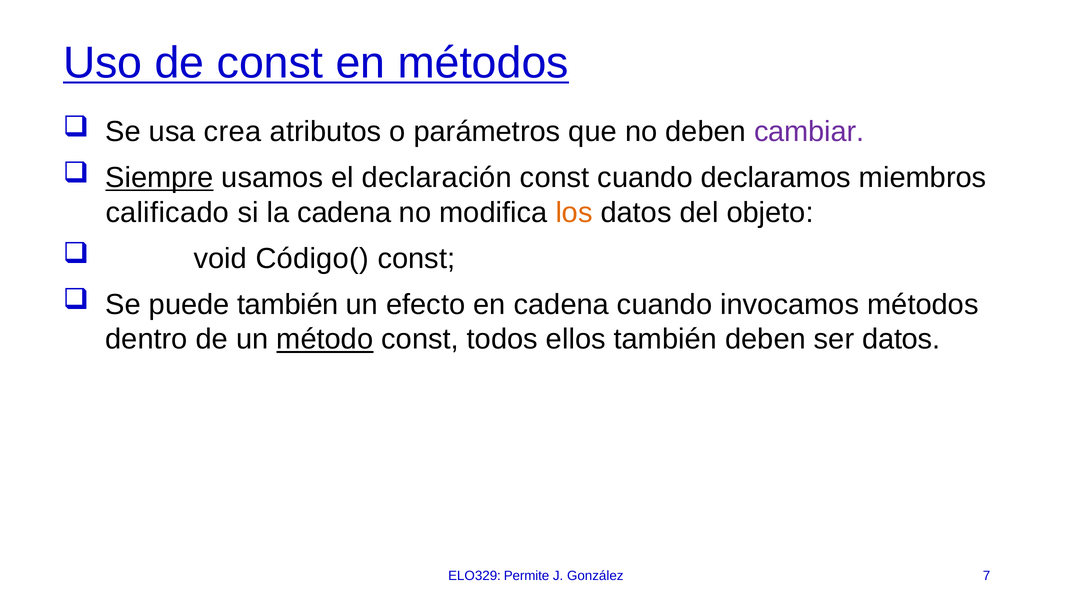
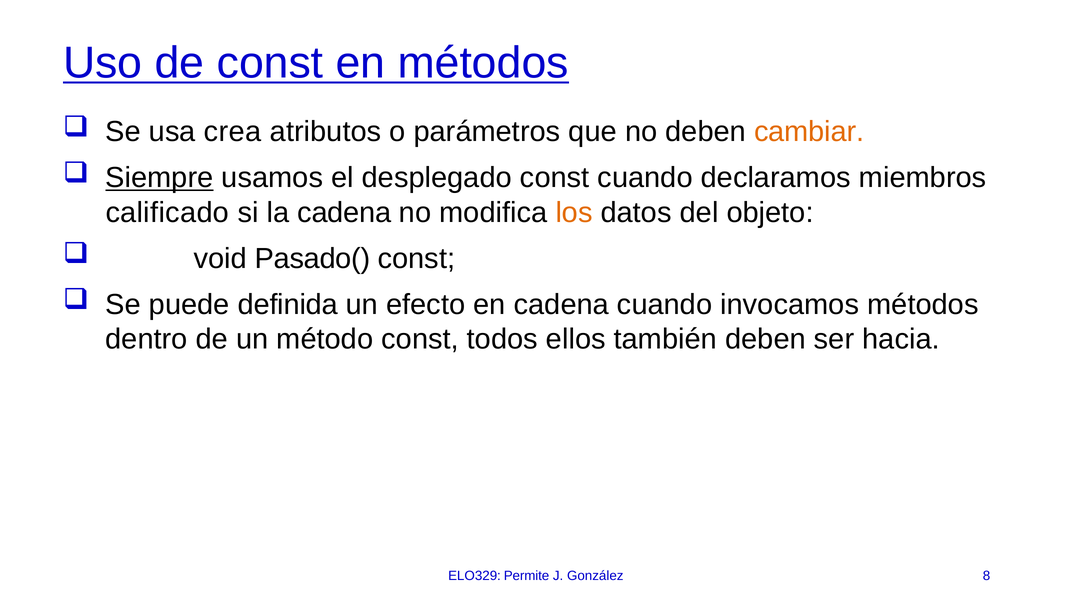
cambiar colour: purple -> orange (809, 132)
declaración: declaración -> desplegado (437, 178)
Código(: Código( -> Pasado( (312, 259)
puede también: también -> definida (288, 305)
método underline: present -> none (325, 339)
ser datos: datos -> hacia (901, 339)
7: 7 -> 8 (987, 576)
